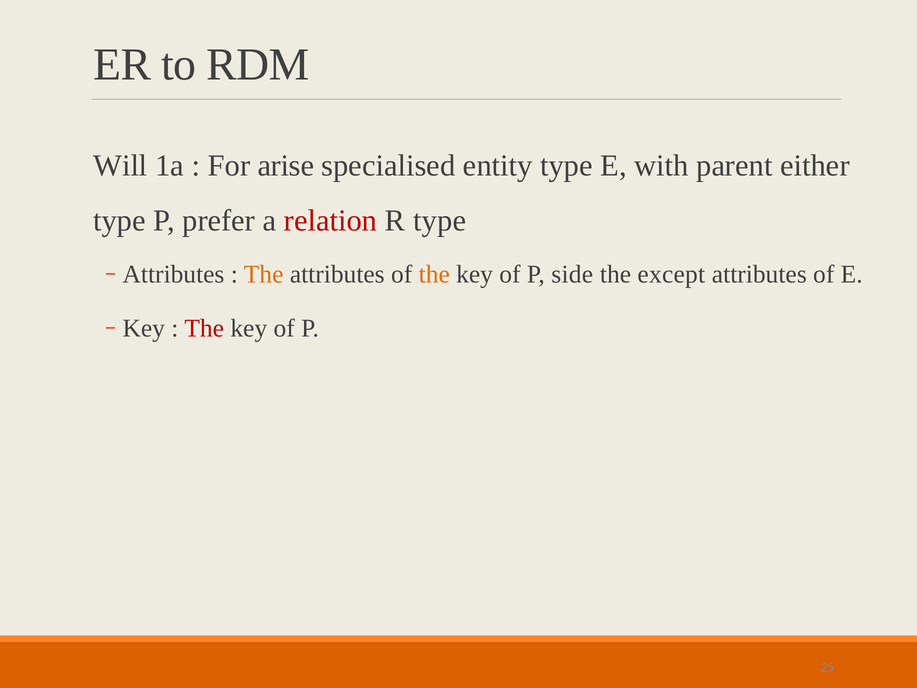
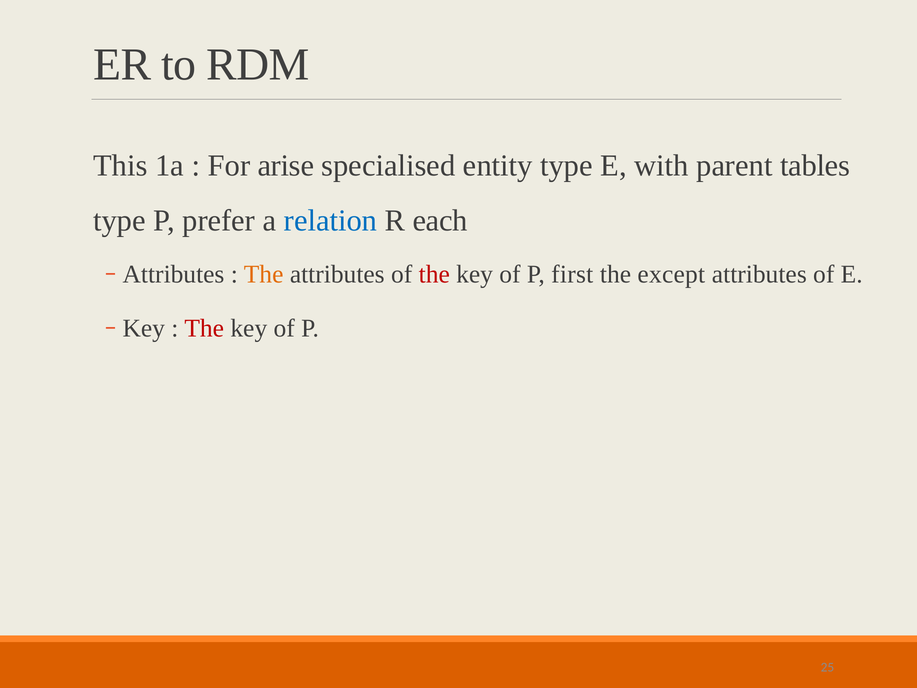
Will: Will -> This (120, 166)
either: either -> tables (815, 166)
relation colour: red -> blue (331, 221)
R type: type -> each (440, 221)
the colour: orange -> red (434, 274)
side: side -> first (572, 274)
